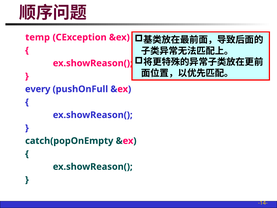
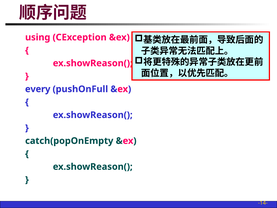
temp: temp -> using (38, 37)
